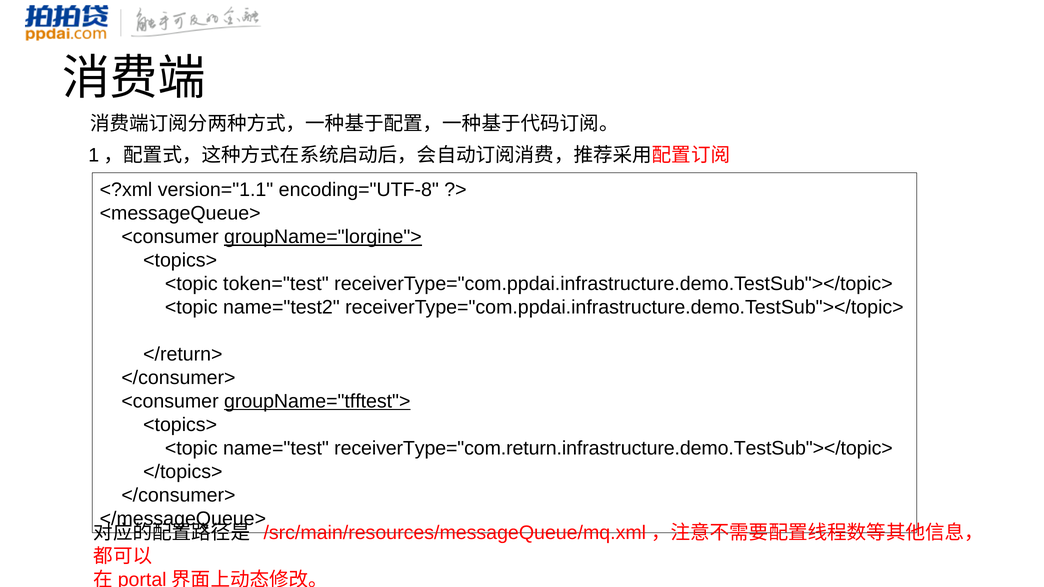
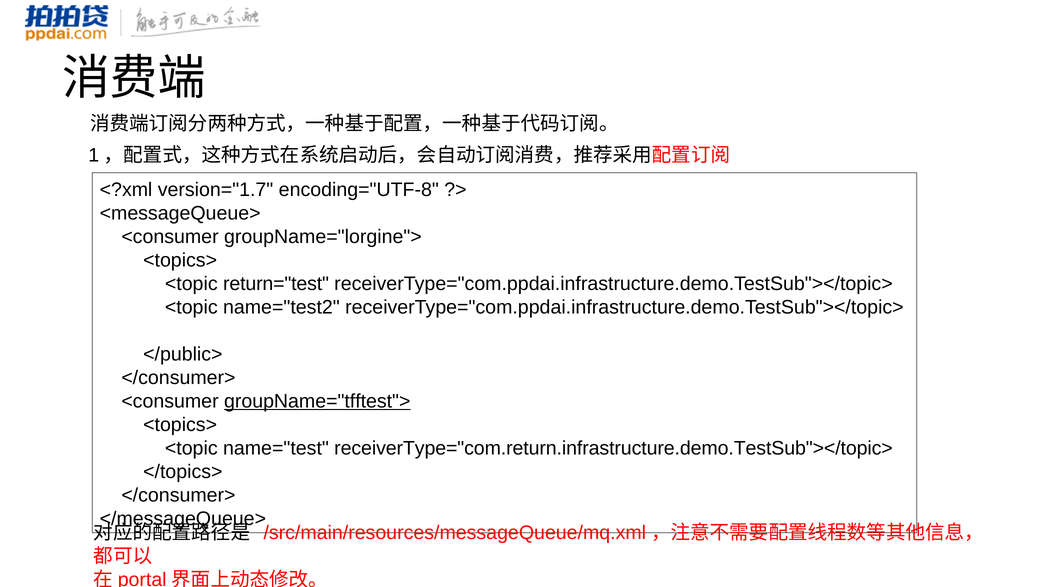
version="1.1: version="1.1 -> version="1.7 (216, 190)
groupName="lorgine"> underline: present -> none (323, 237)
token="test: token="test -> return="test (276, 284)
</return>: </return> -> </public> (183, 354)
